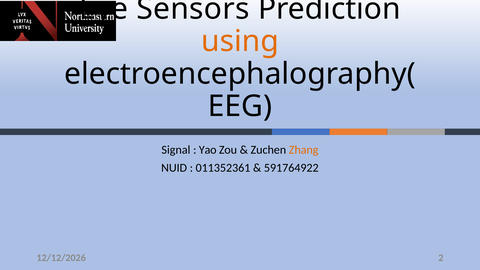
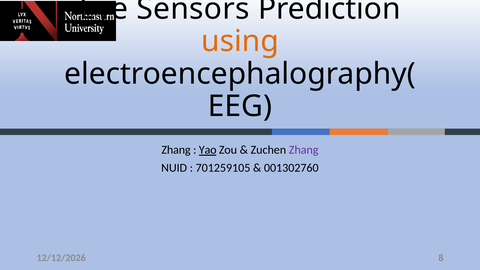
Signal: Signal -> Zhang (176, 150)
Yao underline: none -> present (208, 150)
Zhang colour: orange -> purple (304, 150)
011352361: 011352361 -> 701259105 (223, 168)
591764922: 591764922 -> 001302760 (291, 168)
2: 2 -> 8 (441, 258)
